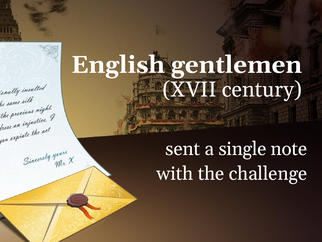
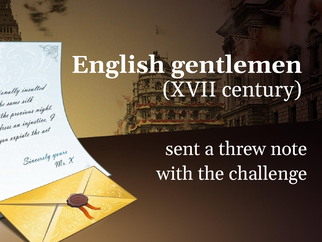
single: single -> threw (242, 149)
